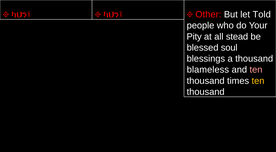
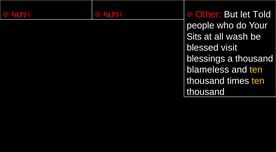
Pity: Pity -> Sits (194, 37)
stead: stead -> wash (237, 37)
soul: soul -> visit (229, 48)
ten colour: pink -> yellow (256, 70)
